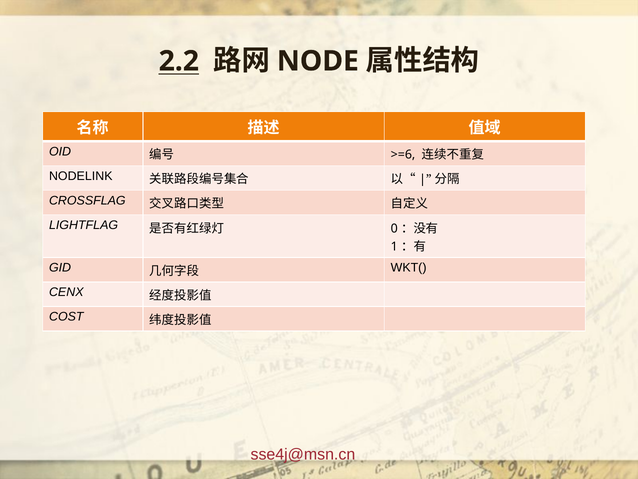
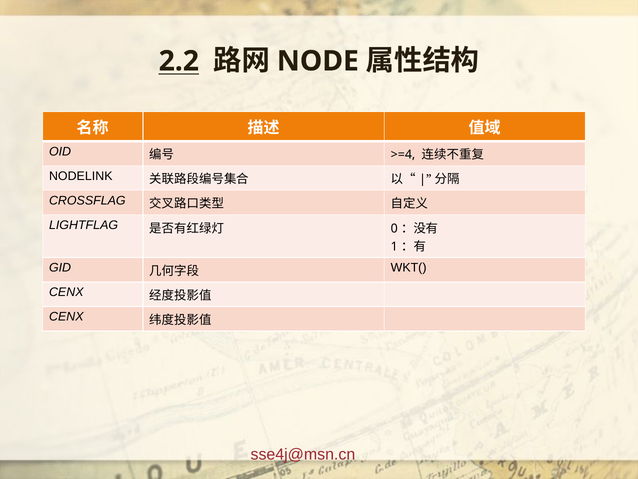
>=6: >=6 -> >=4 (403, 155)
COST: COST -> CENX (66, 317)
